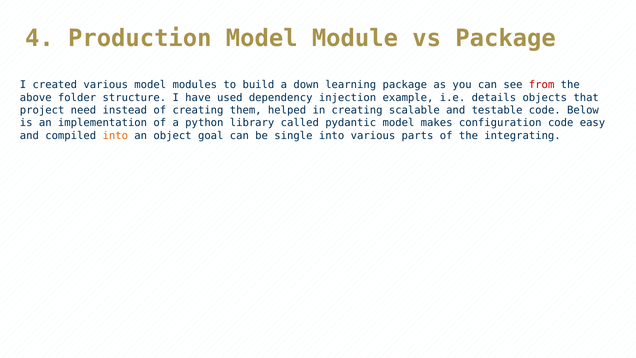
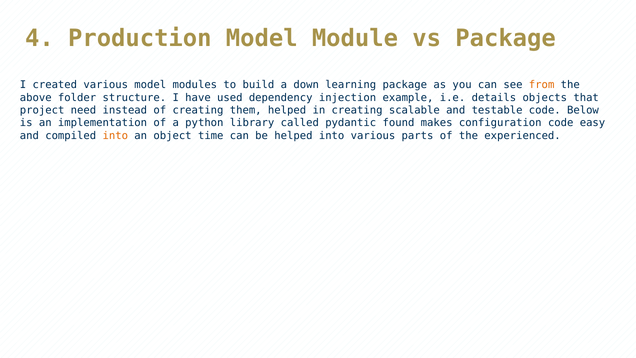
from colour: red -> orange (542, 85)
pydantic model: model -> found (398, 123)
goal: goal -> time (211, 136)
be single: single -> helped (293, 136)
integrating: integrating -> experienced (523, 136)
